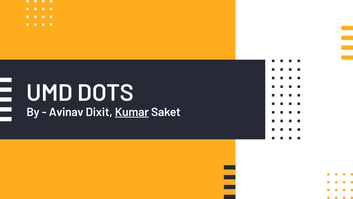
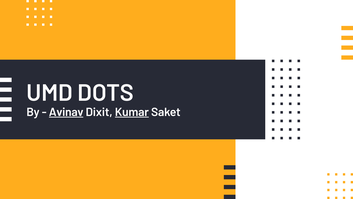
Avinav underline: none -> present (66, 112)
